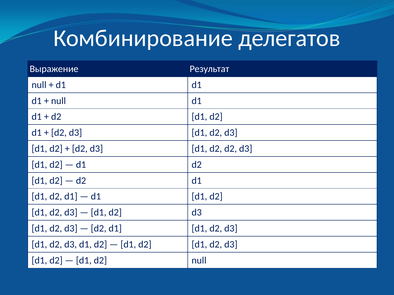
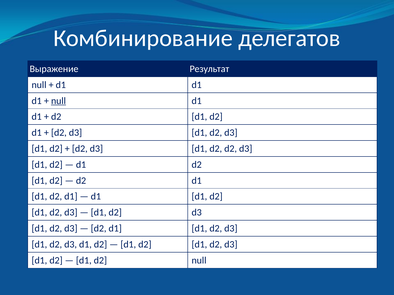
null underline: none -> present (59, 101)
